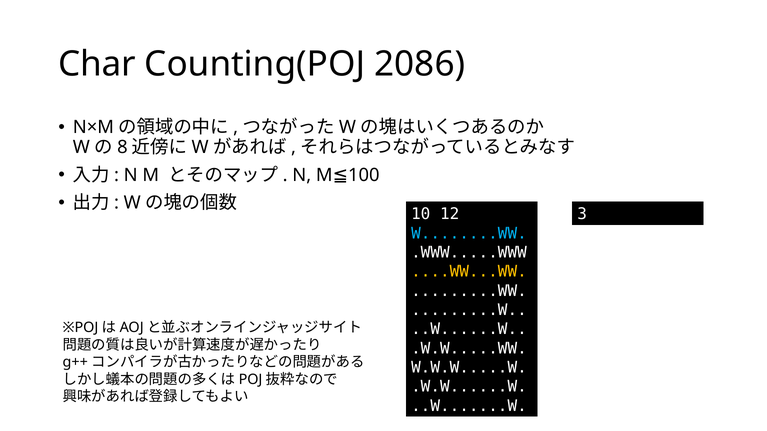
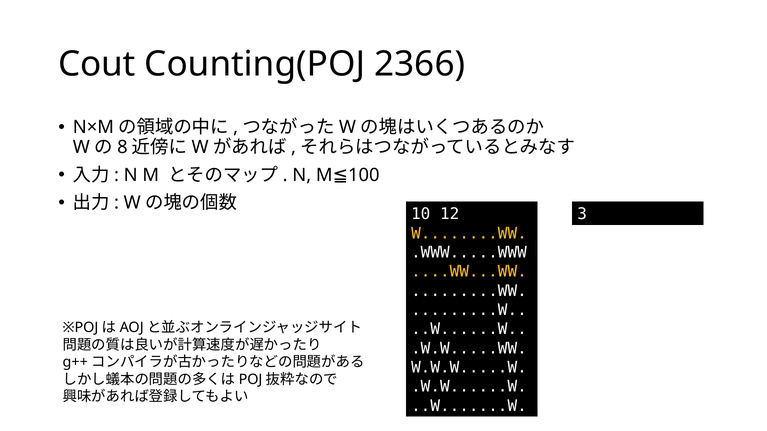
Char: Char -> Cout (97, 64)
2086: 2086 -> 2366 (420, 64)
W........WW colour: light blue -> yellow (469, 234)
